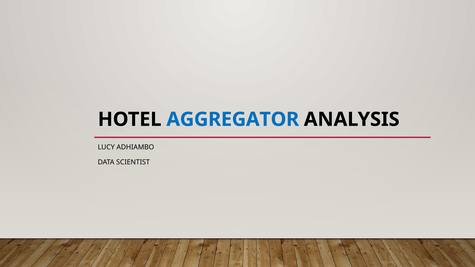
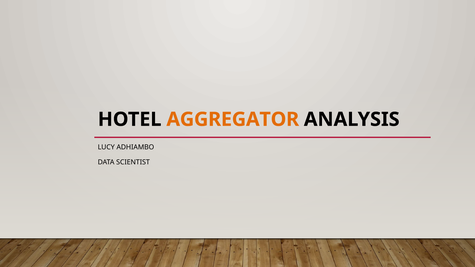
AGGREGATOR colour: blue -> orange (233, 119)
